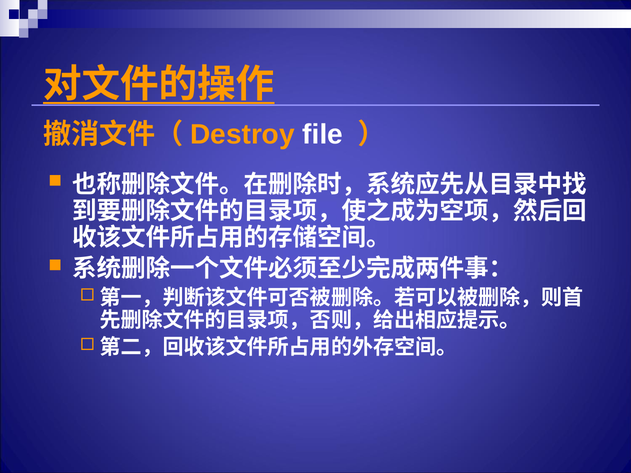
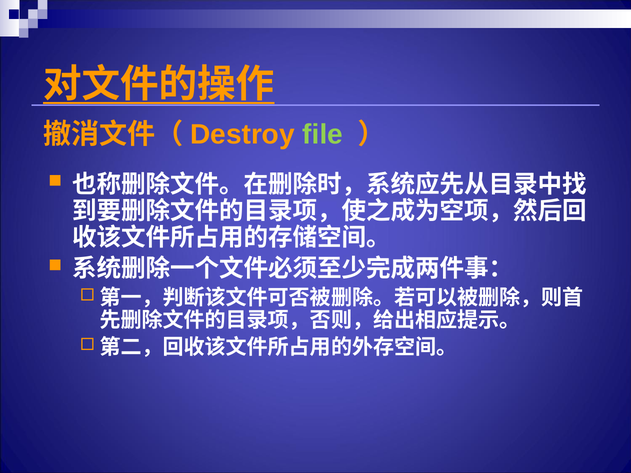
file colour: white -> light green (323, 134)
